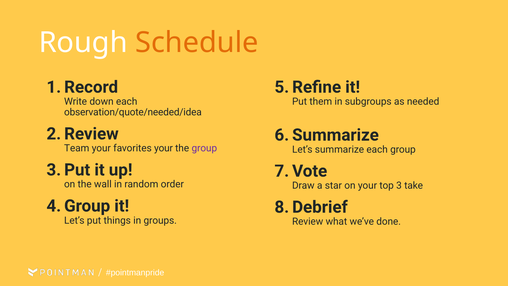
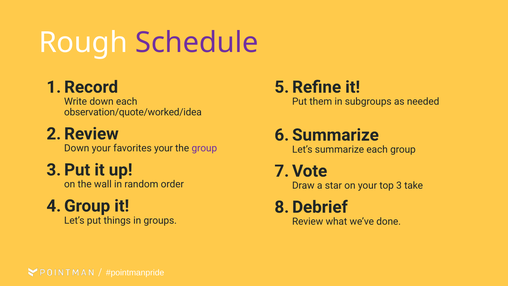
Schedule colour: orange -> purple (197, 43)
observation/quote/needed/idea: observation/quote/needed/idea -> observation/quote/worked/idea (133, 112)
Team: Team -> Down (77, 148)
